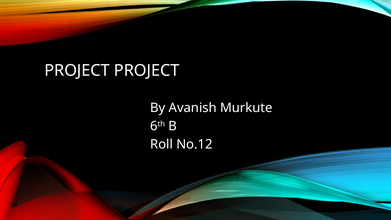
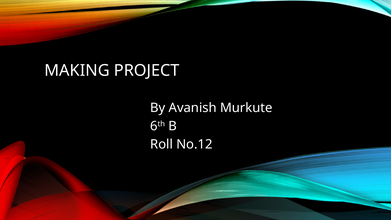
PROJECT: PROJECT -> MAKING (77, 70)
